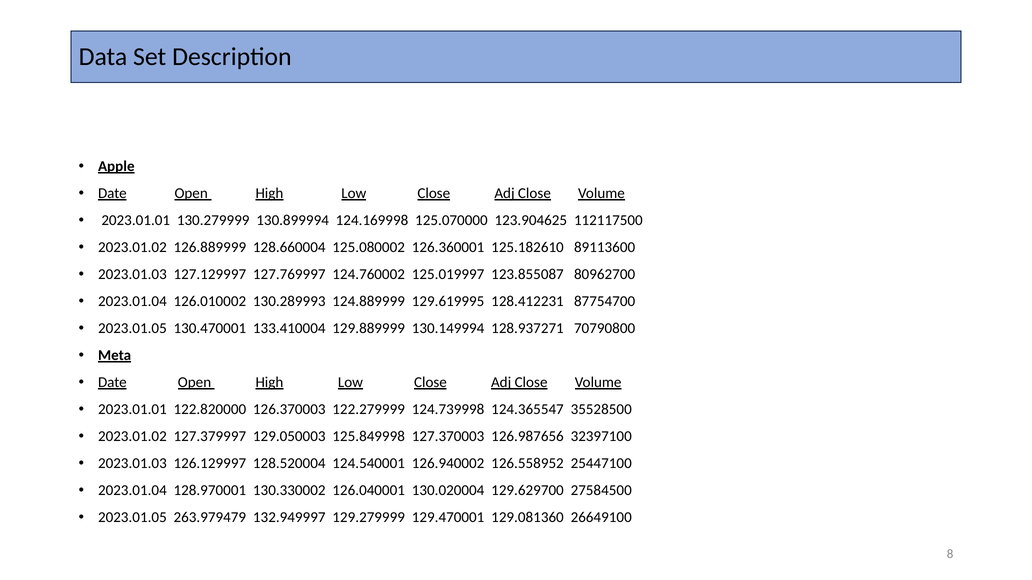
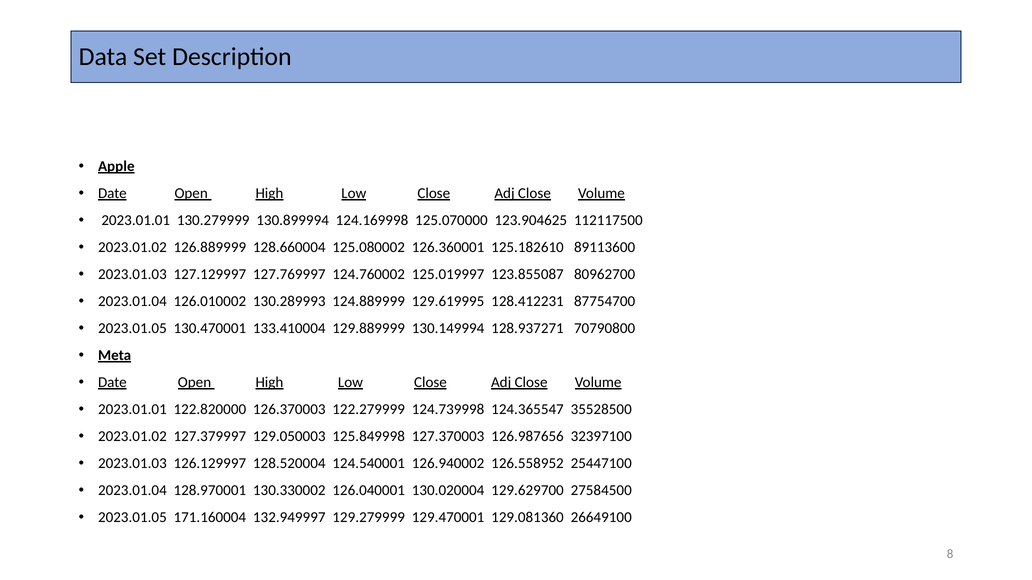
263.979479: 263.979479 -> 171.160004 (210, 518)
